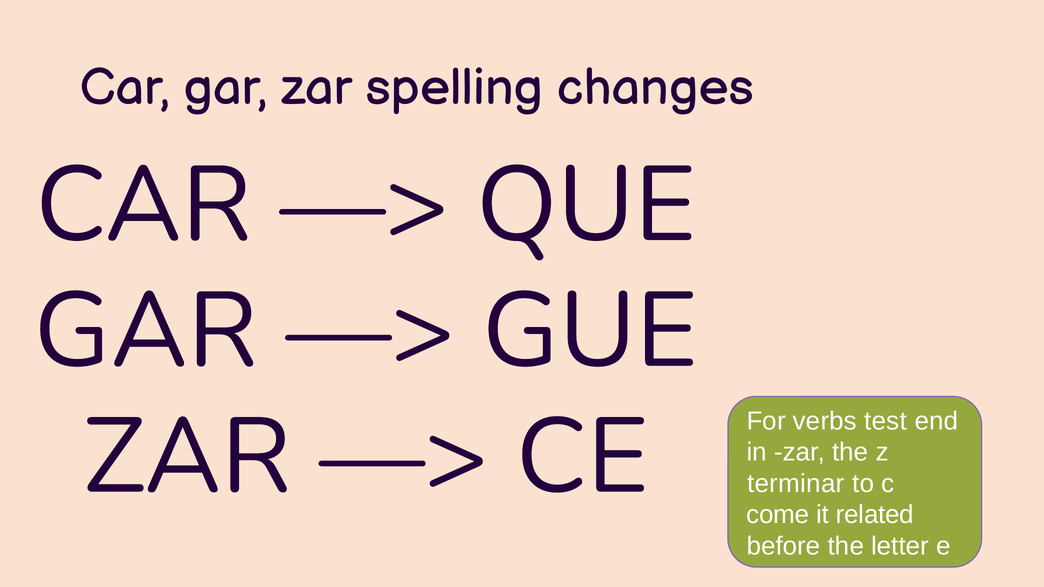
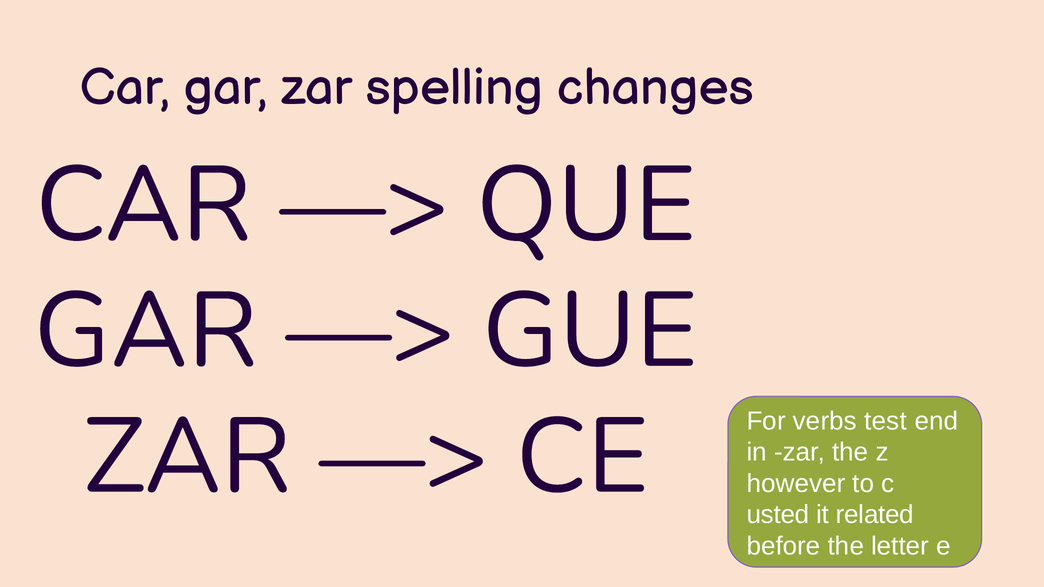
terminar: terminar -> however (796, 484)
come: come -> usted (778, 515)
